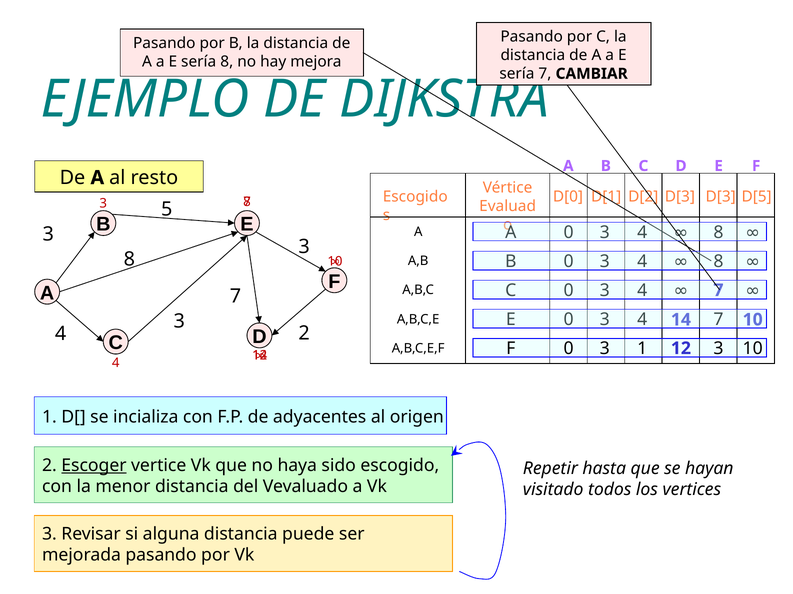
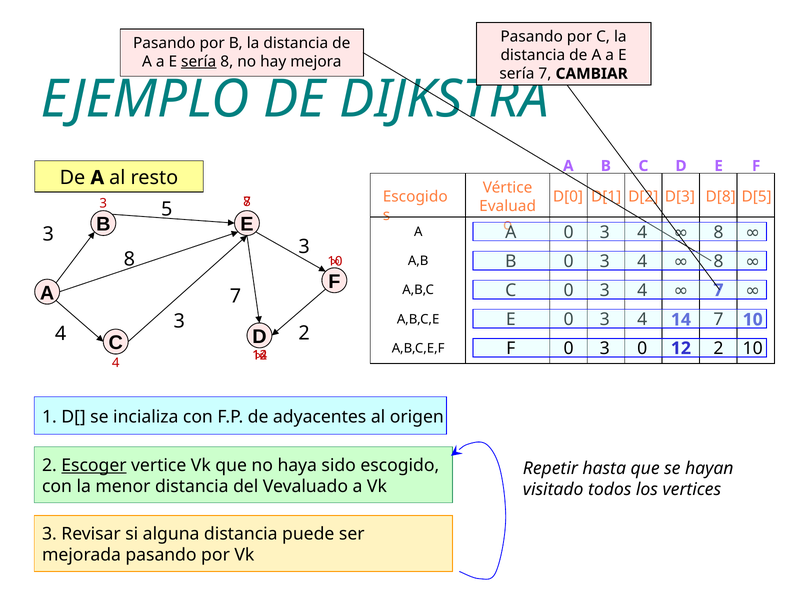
sería underline: none -> present (199, 62)
D[3 D[3: D[3 -> D[8 (721, 197)
3 1: 1 -> 0 (642, 349)
12 3: 3 -> 2 (718, 349)
